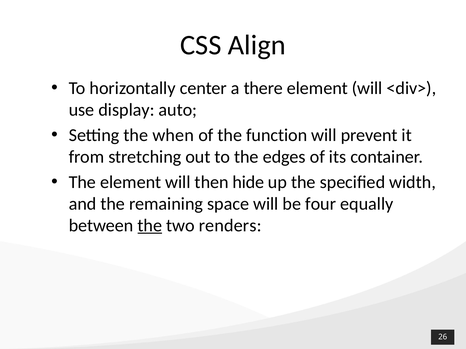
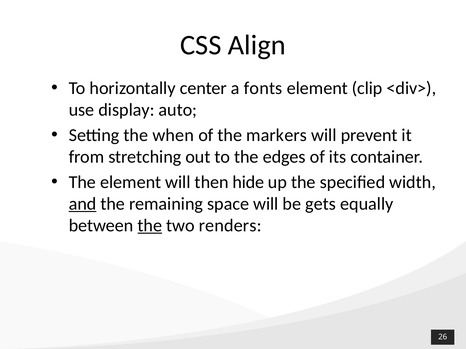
there: there -> fonts (263, 88)
will: will -> clip (367, 88)
function: function -> markers (277, 135)
and underline: none -> present (83, 204)
four: four -> gets (321, 204)
